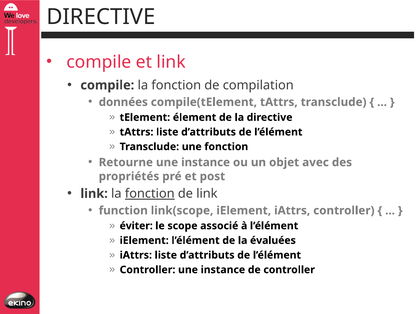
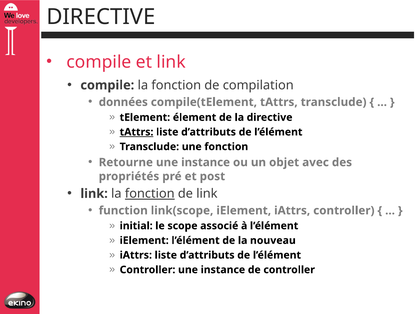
tAttrs underline: none -> present (137, 132)
éviter: éviter -> initial (136, 226)
évaluées: évaluées -> nouveau (273, 241)
